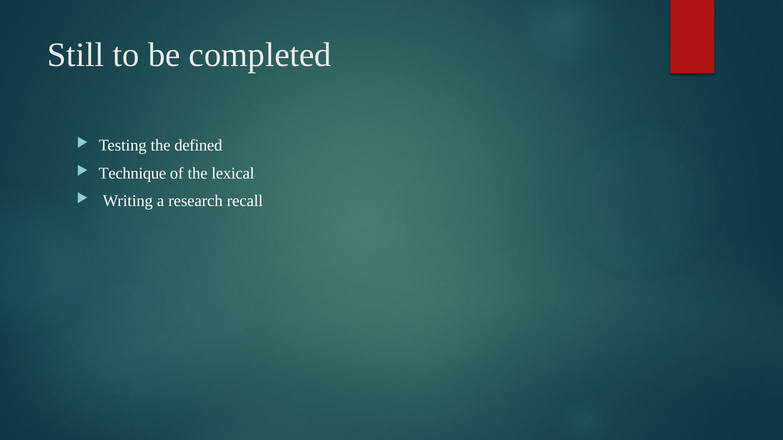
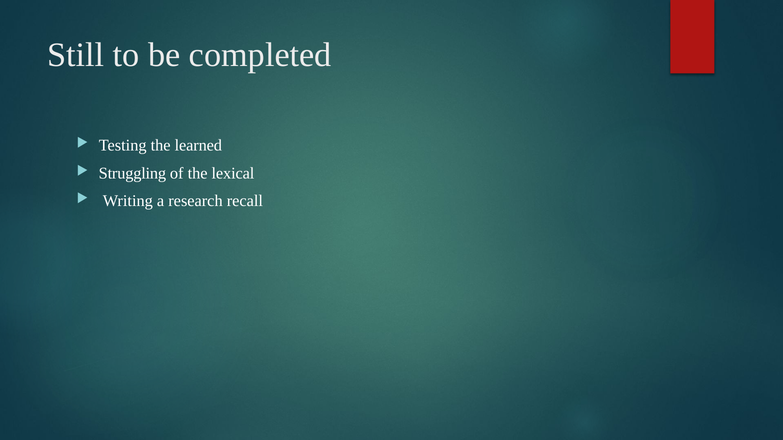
defined: defined -> learned (198, 146)
Technique: Technique -> Struggling (132, 173)
